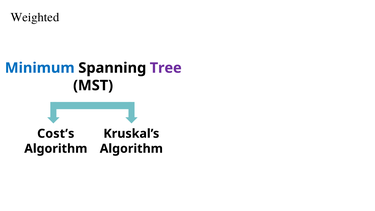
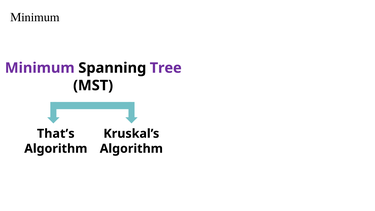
Weighted: Weighted -> Minimum (35, 17)
Minimum colour: blue -> purple (40, 68)
Cost’s: Cost’s -> That’s (56, 134)
